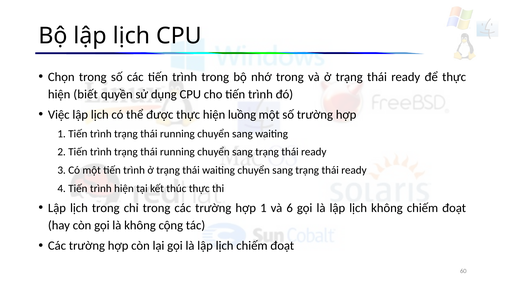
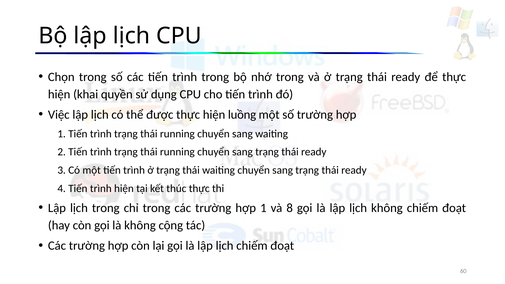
biết: biết -> khai (86, 94)
6: 6 -> 8 (290, 208)
